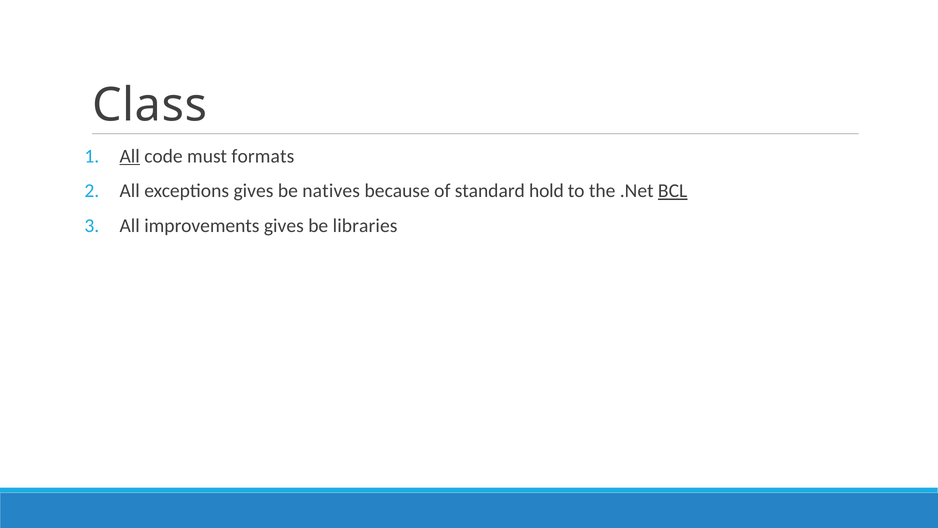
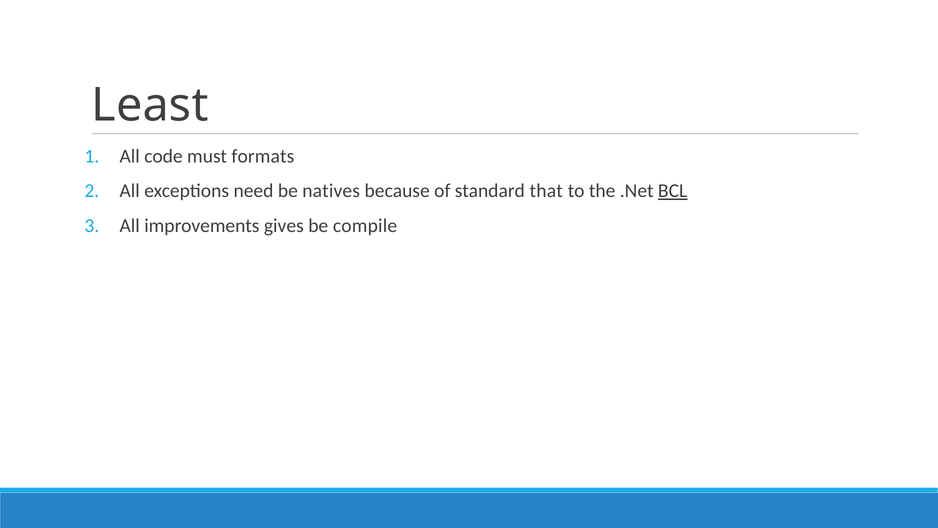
Class: Class -> Least (150, 105)
All underline: present -> none (130, 156)
exceptions gives: gives -> need (253, 191)
hold: hold -> that (546, 191)
libraries: libraries -> compile (365, 226)
